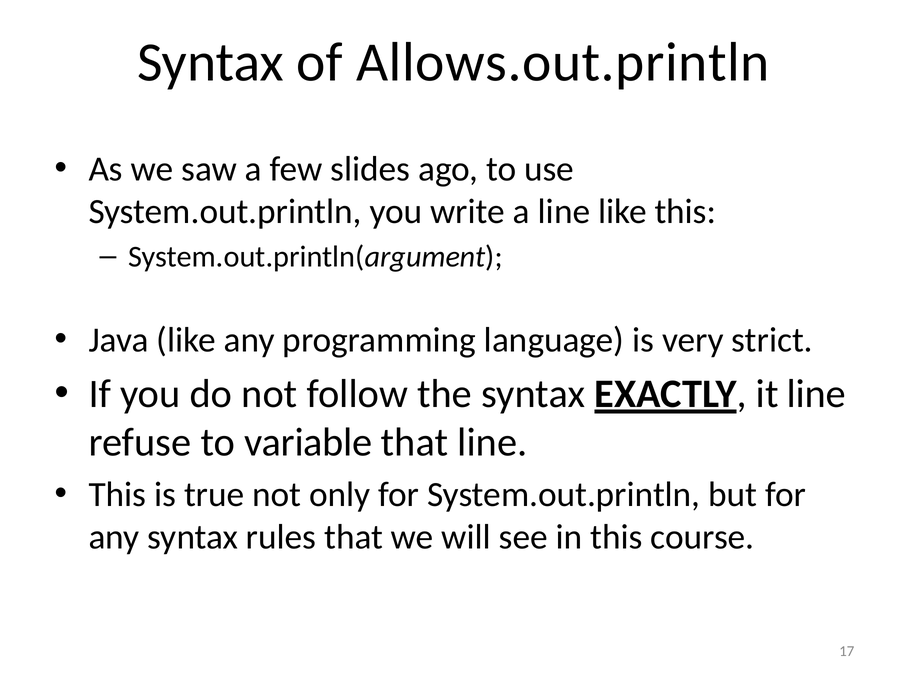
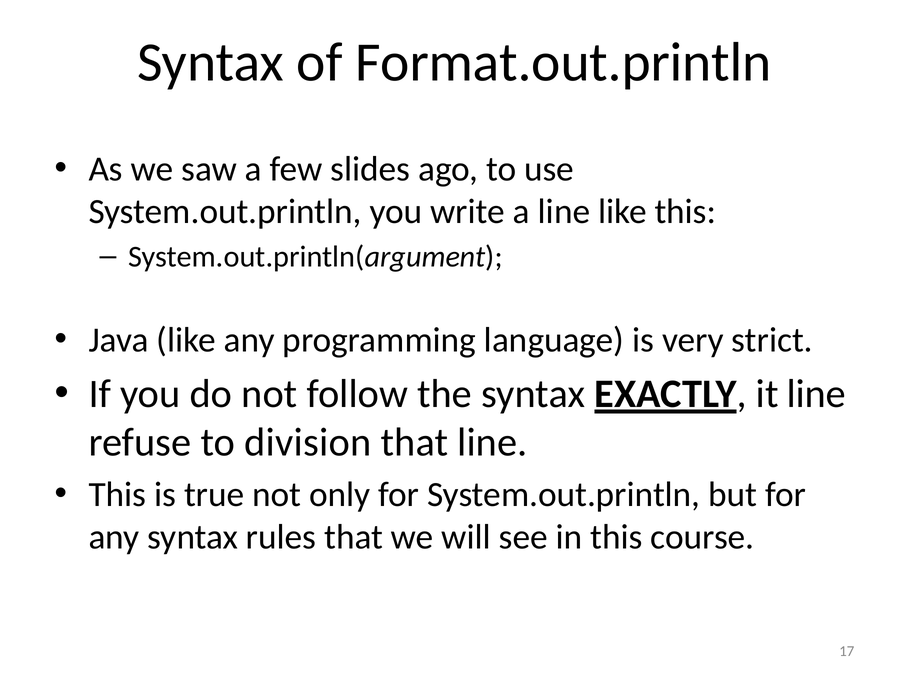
Allows.out.println: Allows.out.println -> Format.out.println (563, 62)
variable: variable -> division (308, 442)
